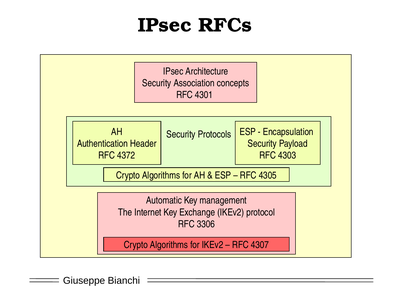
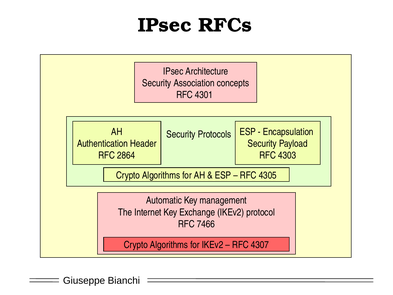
4372: 4372 -> 2864 (126, 155)
3306: 3306 -> 7466 (206, 224)
